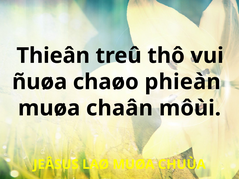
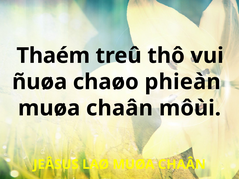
Thieân: Thieân -> Thaém (53, 56)
LAØ MUØA CHUÙA: CHUÙA -> CHAÂN (182, 165)
